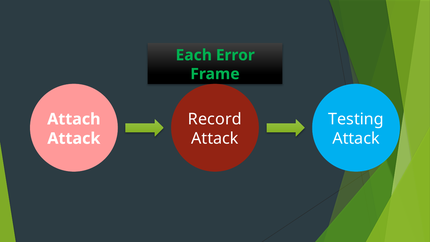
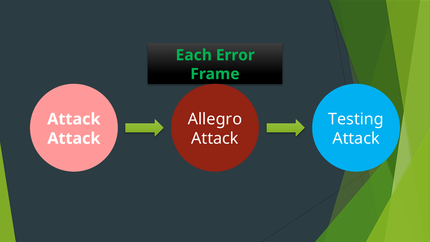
Record: Record -> Allegro (215, 119)
Attach: Attach -> Attack (74, 119)
